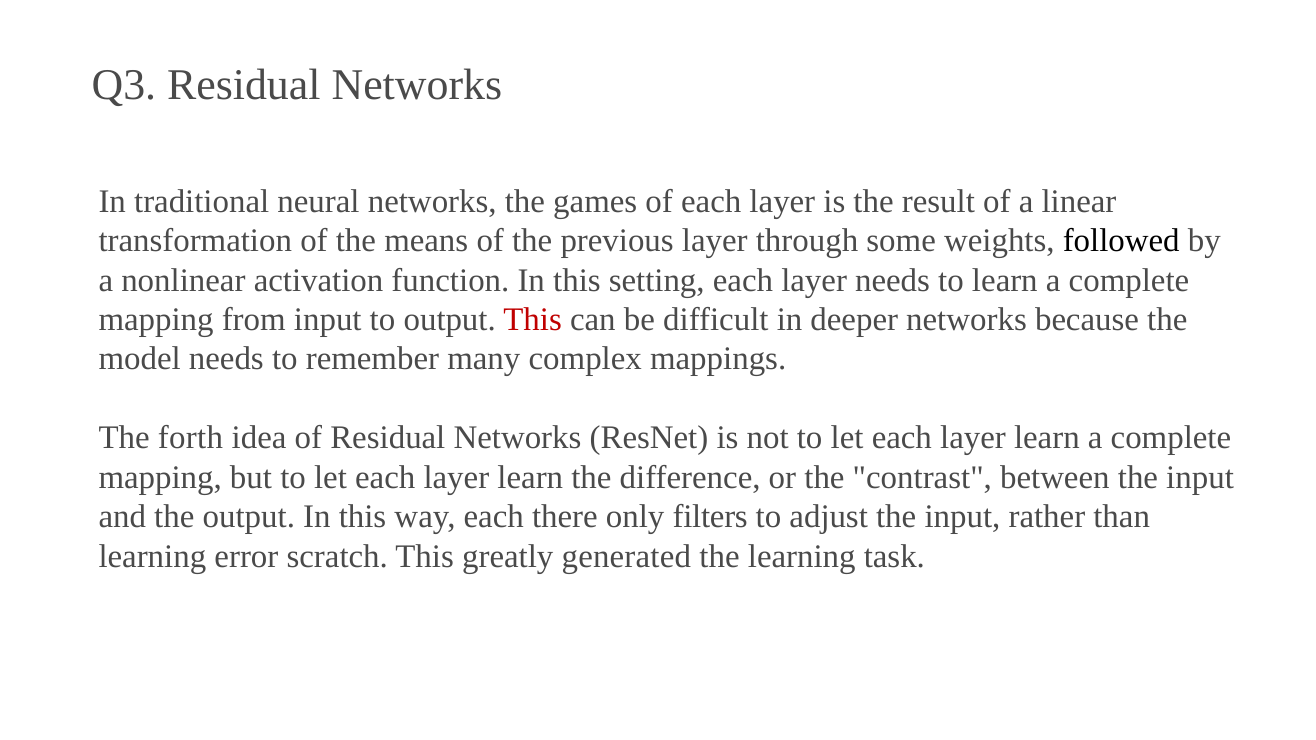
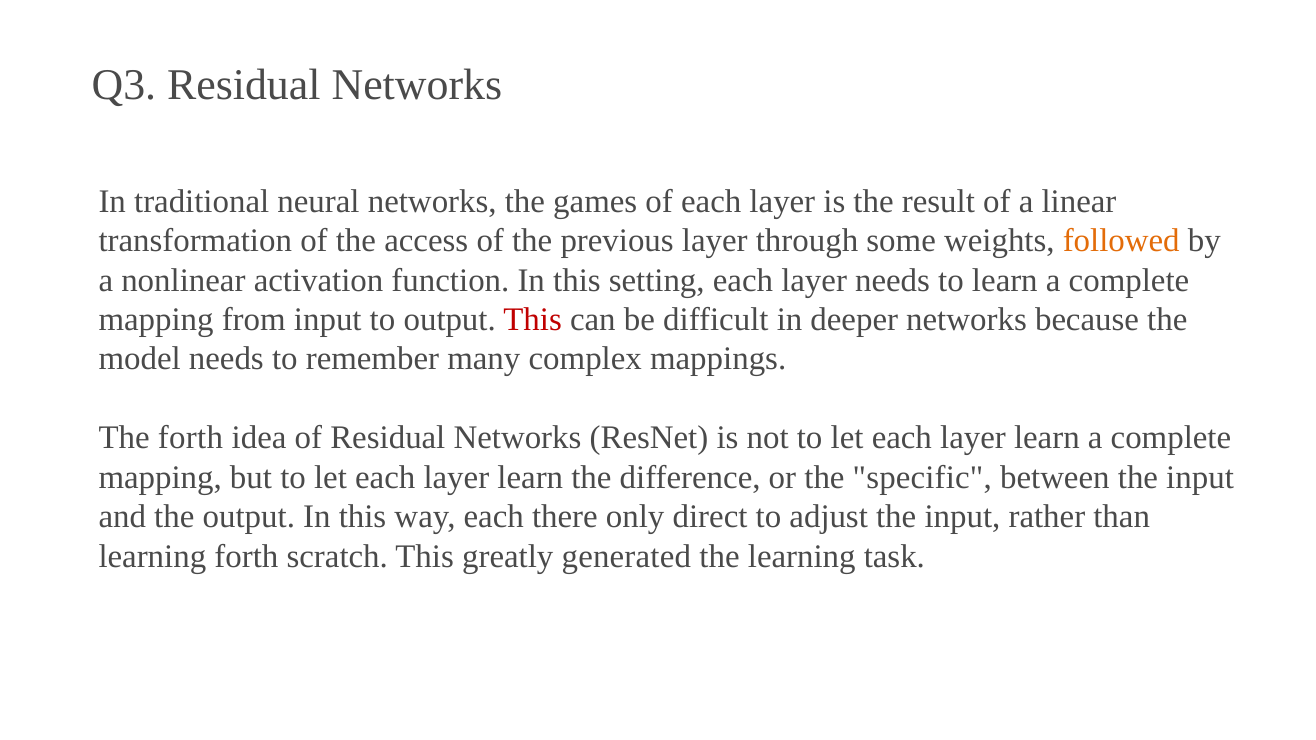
means: means -> access (426, 241)
followed colour: black -> orange (1121, 241)
contrast: contrast -> specific (922, 478)
filters: filters -> direct (710, 517)
learning error: error -> forth (246, 557)
